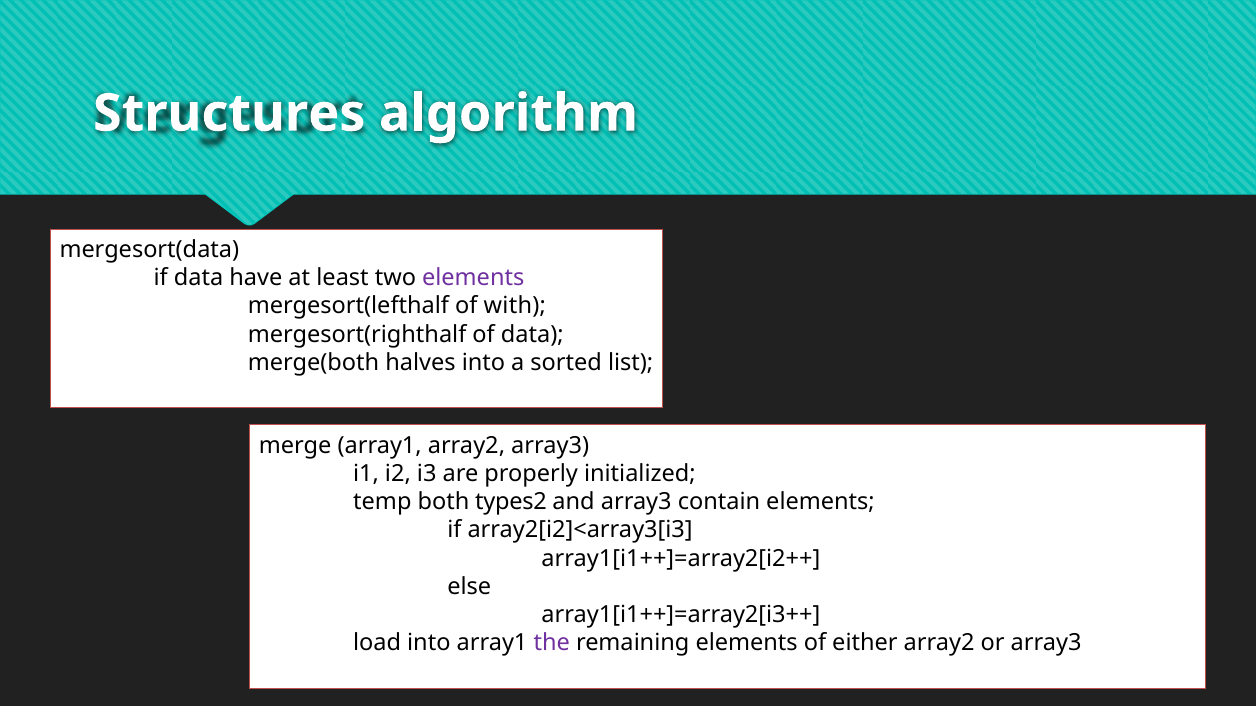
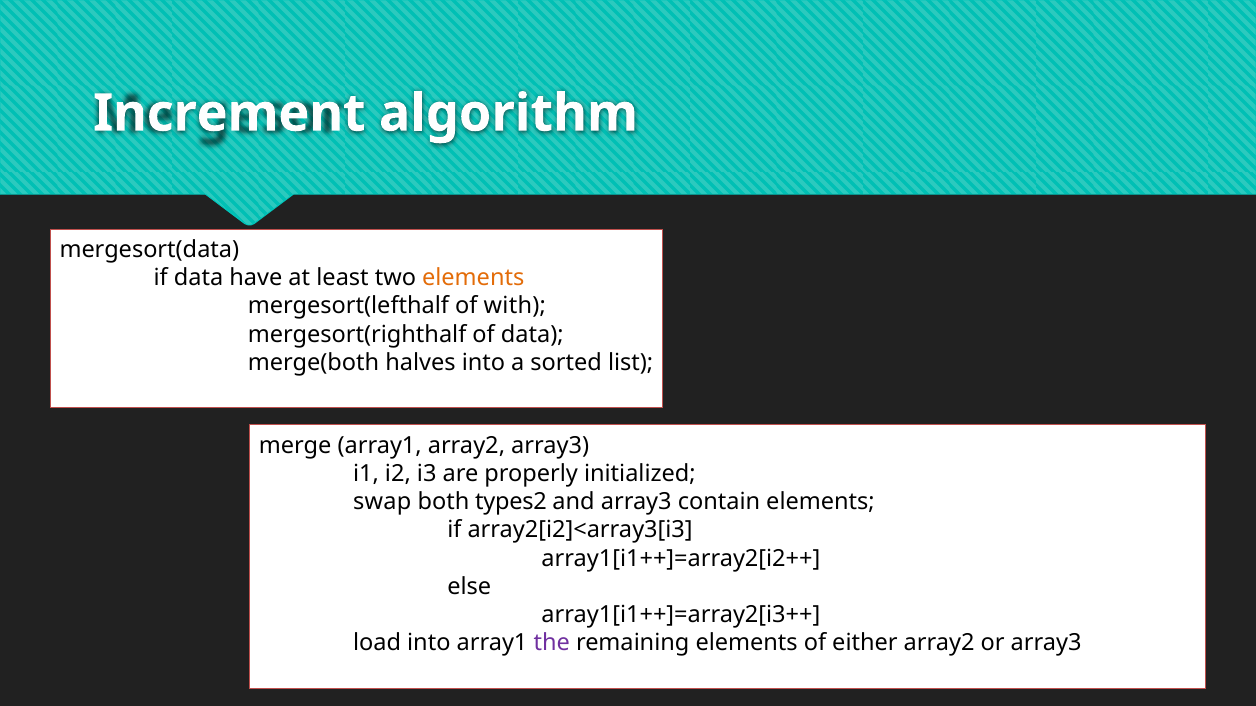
Structures: Structures -> Increment (229, 114)
elements colour: purple -> orange (473, 278)
temp: temp -> swap (382, 502)
